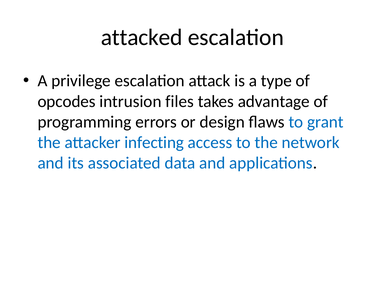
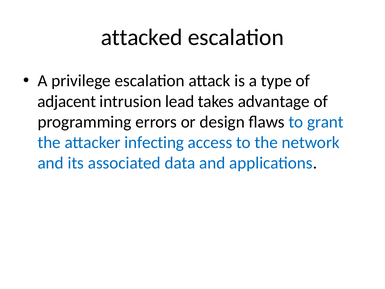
opcodes: opcodes -> adjacent (67, 101)
files: files -> lead (180, 101)
